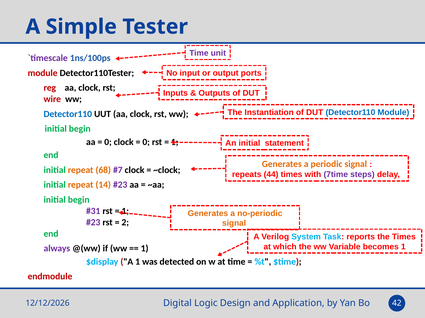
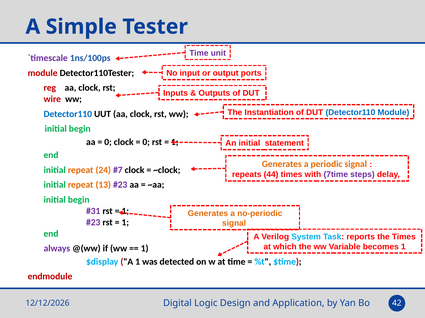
68: 68 -> 24 (103, 170)
14: 14 -> 13 (103, 185)
2: 2 -> 1 (125, 223)
